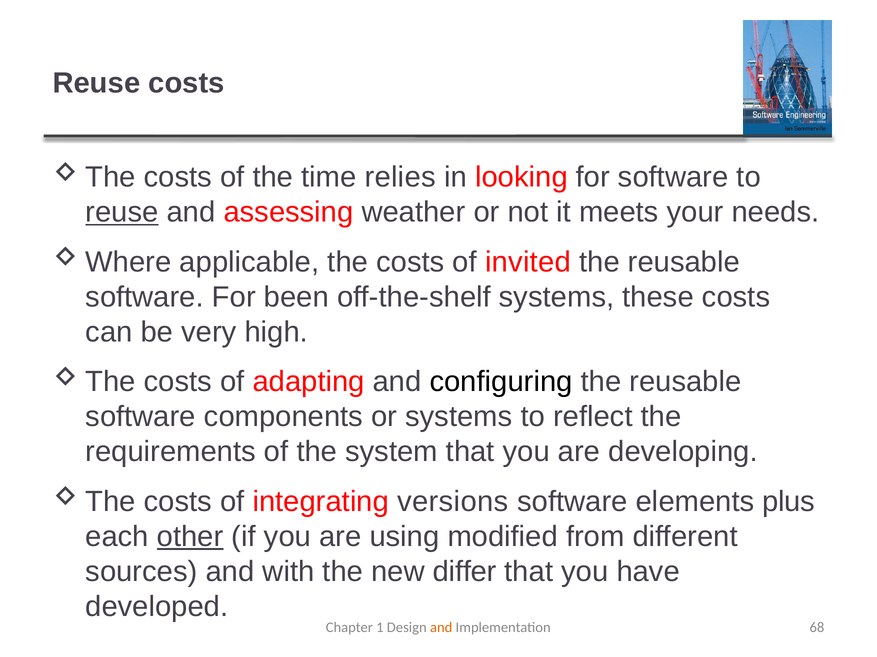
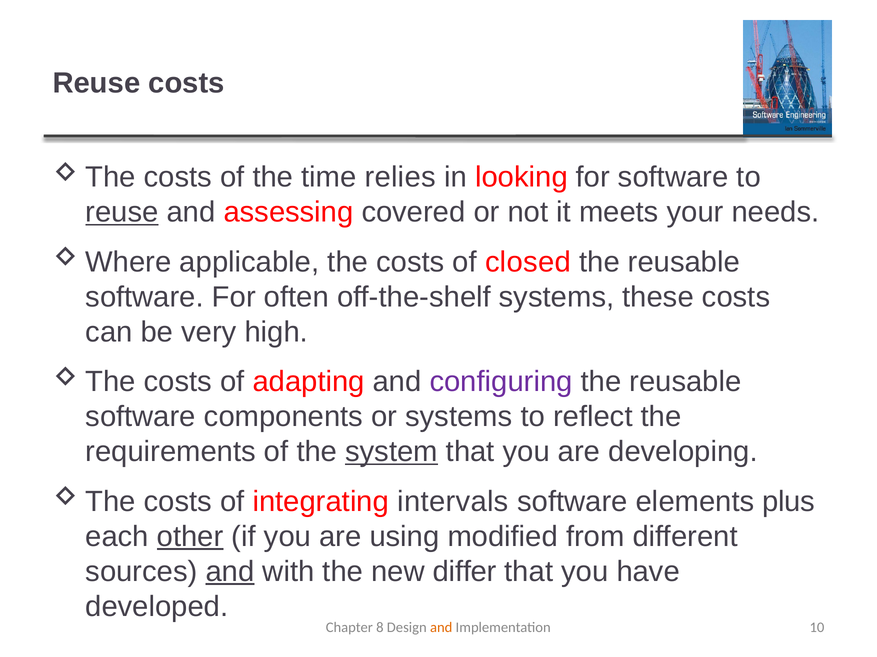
weather: weather -> covered (413, 212)
invited: invited -> closed (528, 262)
been: been -> often (296, 297)
configuring colour: black -> purple (501, 382)
system underline: none -> present (391, 452)
versions: versions -> intervals (453, 502)
and underline: none -> present (230, 572)
1: 1 -> 8 (380, 628)
68: 68 -> 10 (817, 628)
